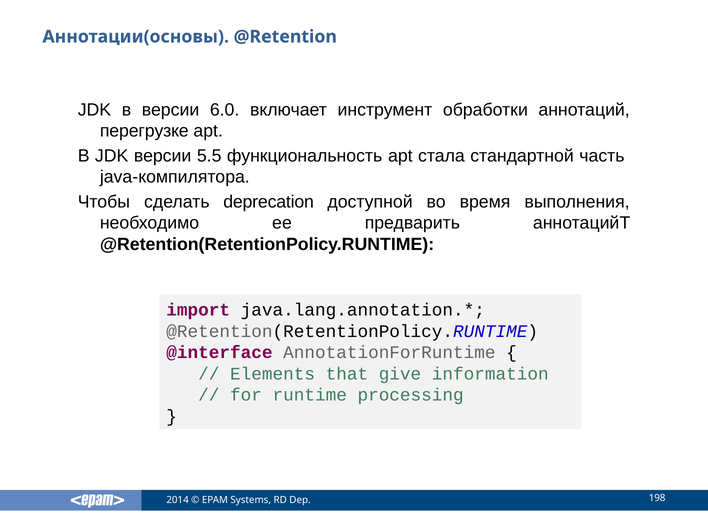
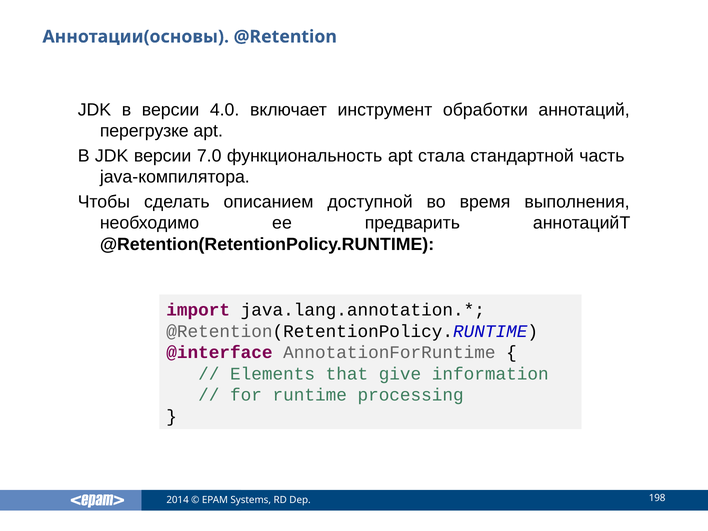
6.0: 6.0 -> 4.0 (225, 110)
5.5: 5.5 -> 7.0 (209, 156)
deprecation: deprecation -> описанием (268, 202)
